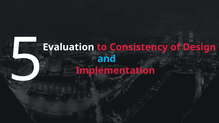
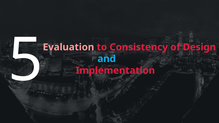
Evaluation colour: white -> pink (68, 47)
